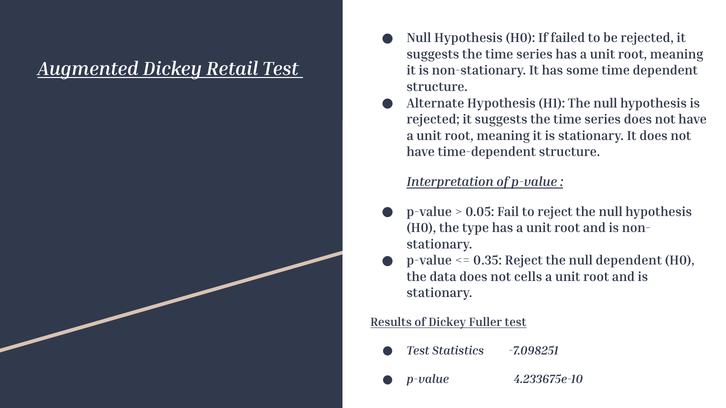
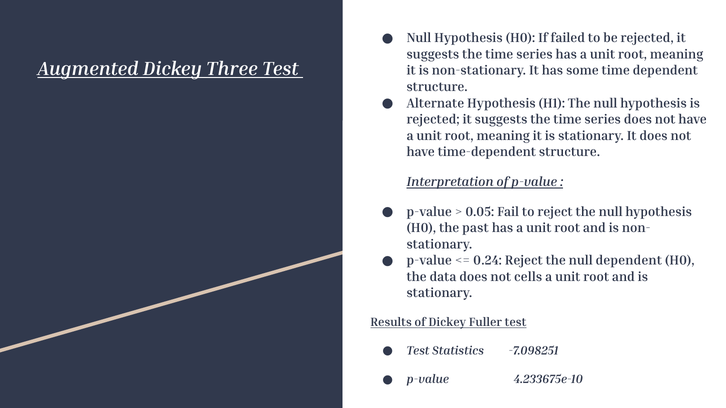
Retail: Retail -> Three (232, 69)
type: type -> past (475, 228)
0.35: 0.35 -> 0.24 (488, 261)
